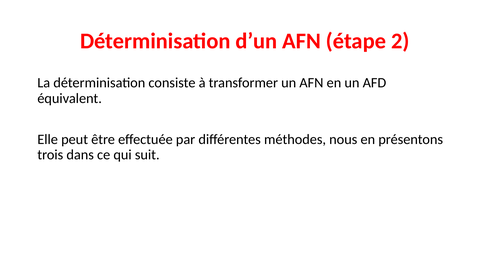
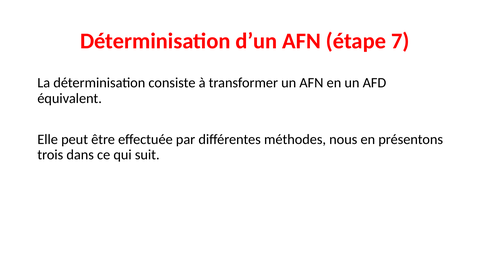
2: 2 -> 7 (400, 41)
